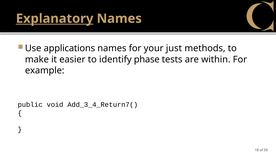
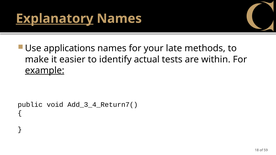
just: just -> late (174, 48)
phase: phase -> actual (147, 59)
example underline: none -> present (45, 71)
